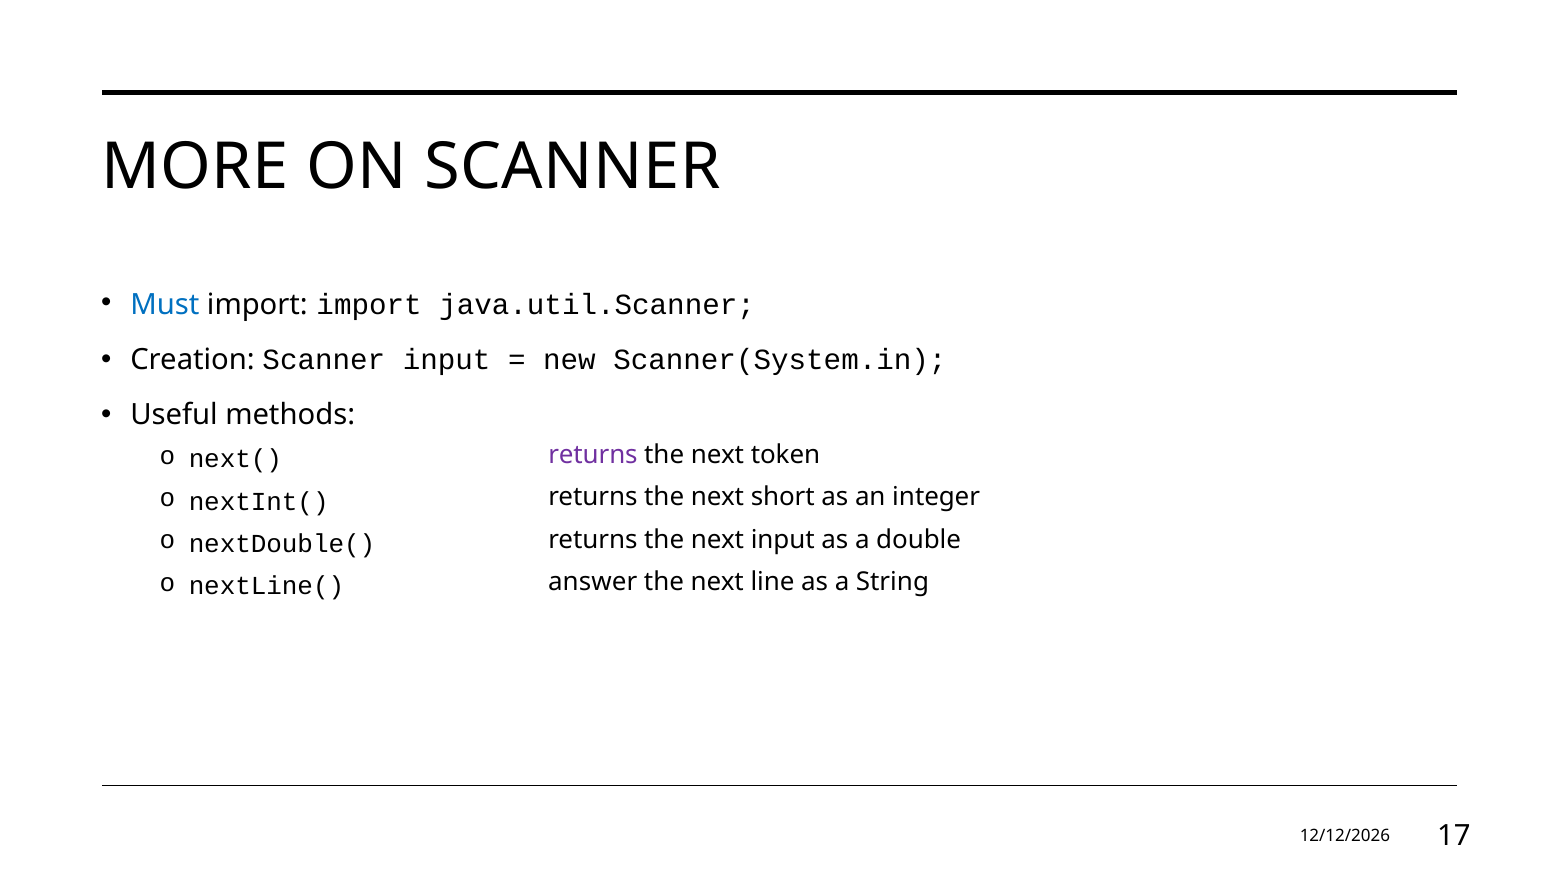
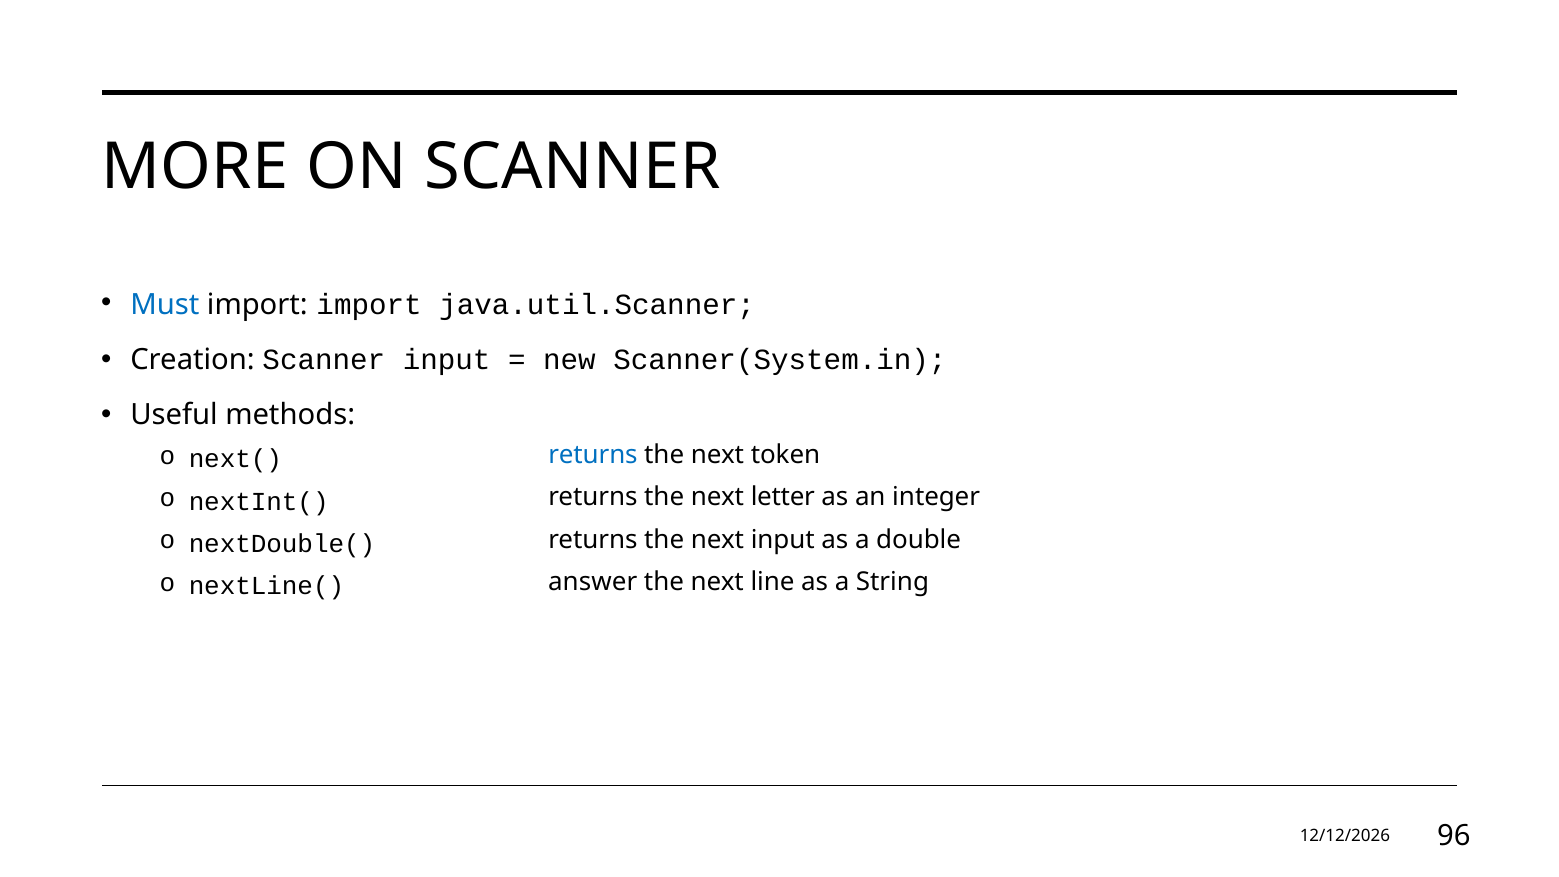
returns colour: purple -> blue (593, 455)
short: short -> letter (783, 497)
17: 17 -> 96 (1454, 836)
